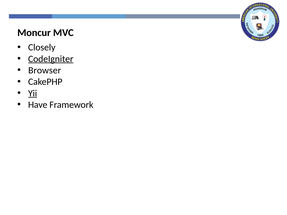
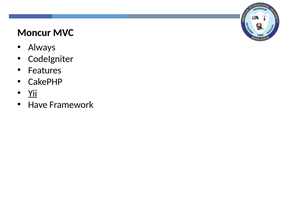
Closely: Closely -> Always (42, 47)
CodeIgniter underline: present -> none (51, 59)
Browser: Browser -> Features (45, 70)
